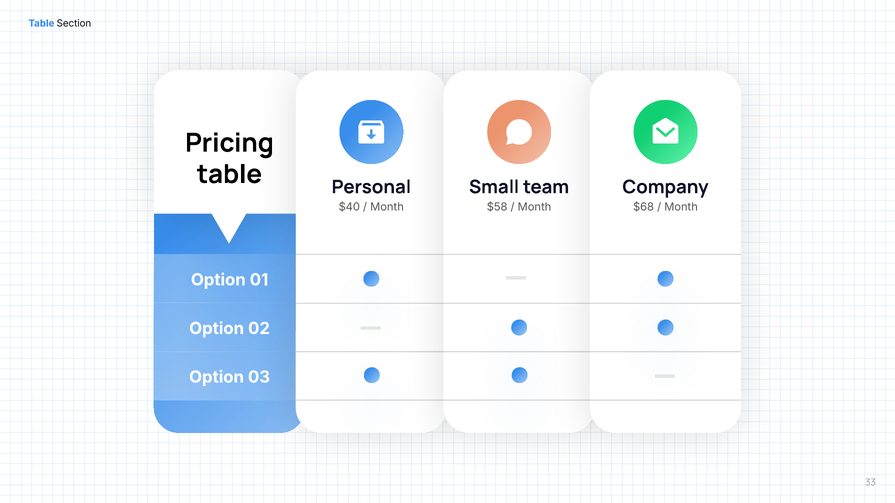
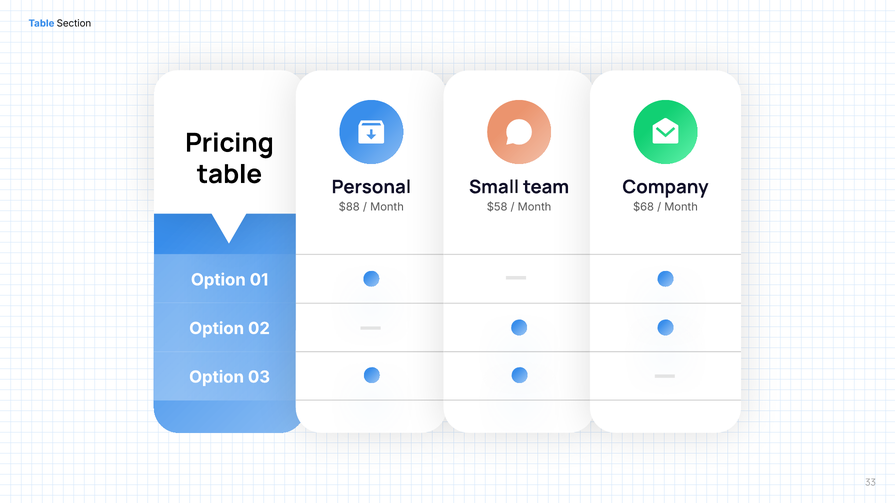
$40: $40 -> $88 (349, 207)
